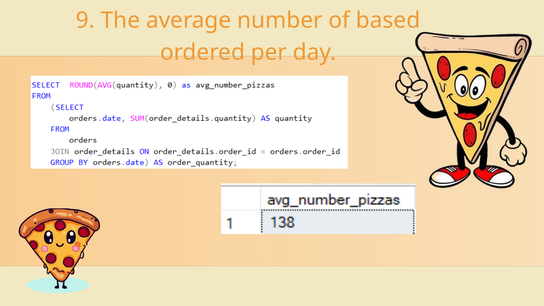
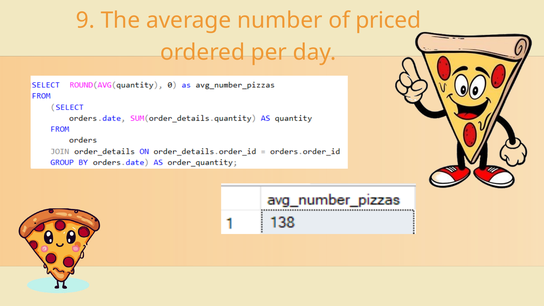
based: based -> priced (388, 21)
